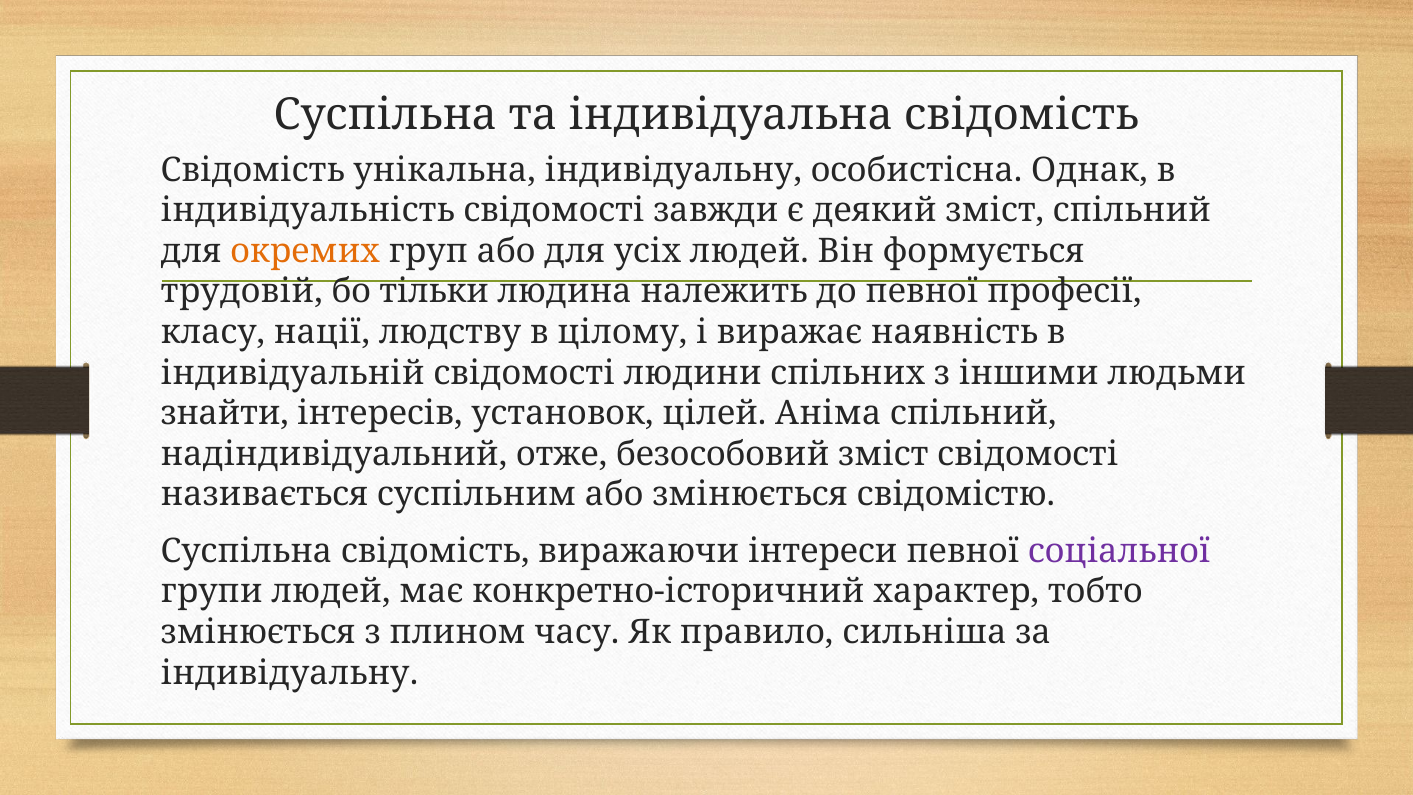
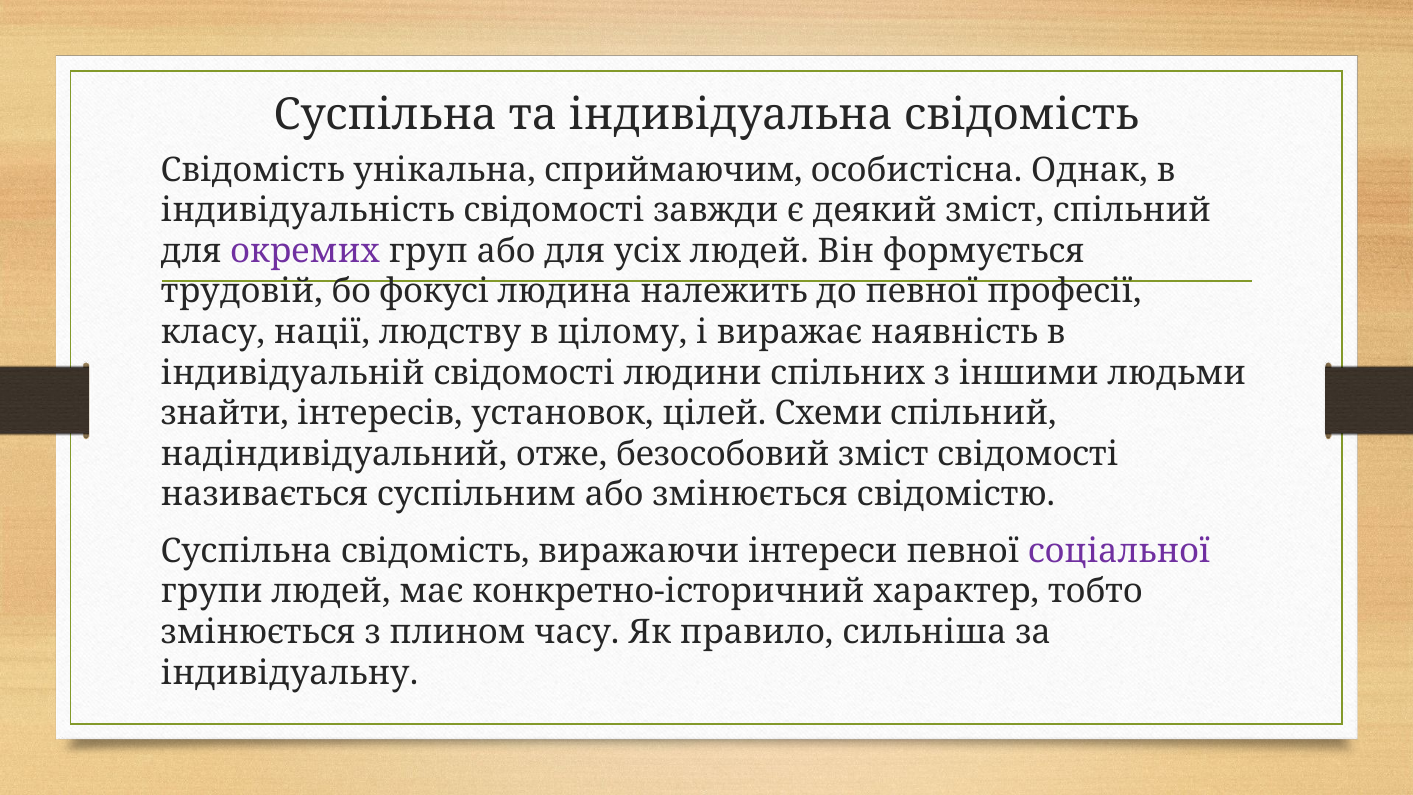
унікальна індивідуальну: індивідуальну -> сприймаючим (673, 170)
окремих colour: orange -> purple (305, 251)
тільки: тільки -> фокусі (434, 292)
Аніма: Аніма -> Схеми (829, 413)
